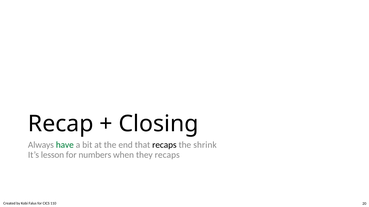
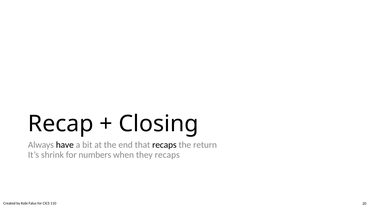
have colour: green -> black (65, 145)
shrink: shrink -> return (205, 145)
lesson: lesson -> shrink (52, 155)
